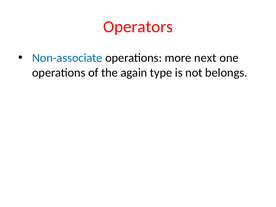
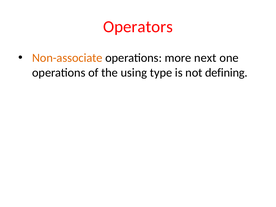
Non-associate colour: blue -> orange (67, 58)
again: again -> using (134, 73)
belongs: belongs -> defining (226, 73)
